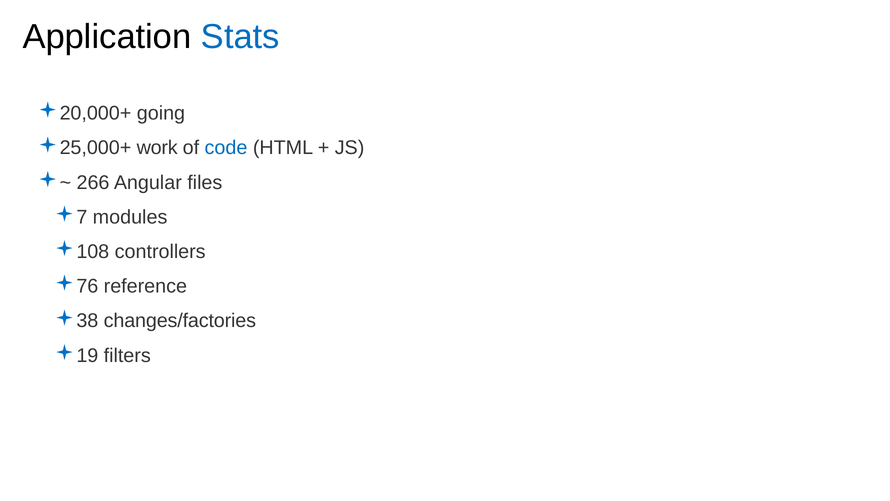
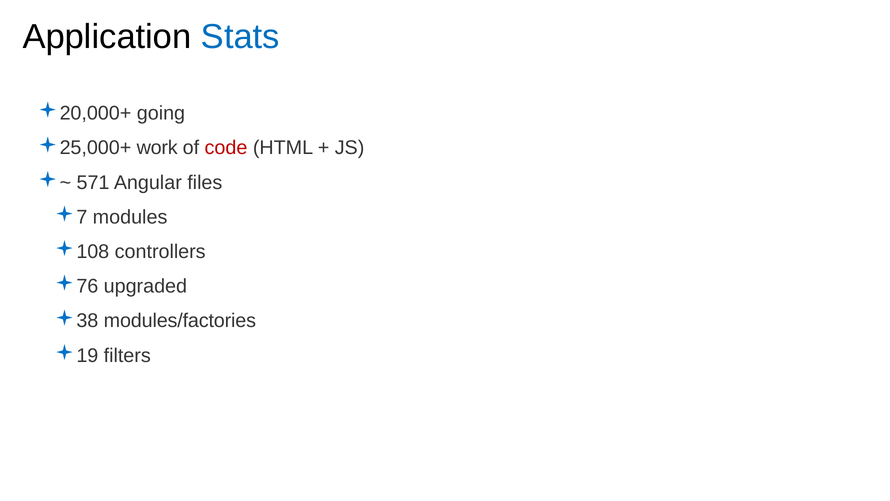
code colour: blue -> red (226, 148)
266: 266 -> 571 (93, 182)
reference: reference -> upgraded (145, 286)
changes/factories: changes/factories -> modules/factories (180, 321)
